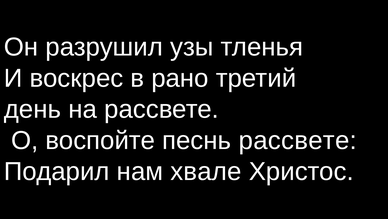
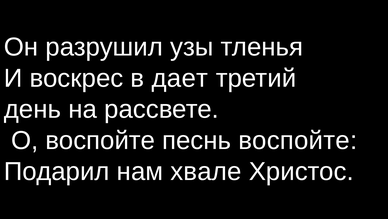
рано: рано -> дает (180, 78)
песнь рассвете: рассвете -> воспойте (298, 140)
